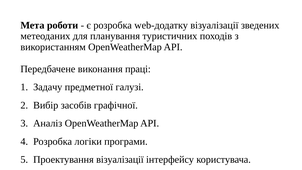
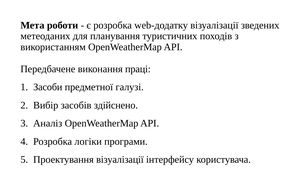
Задачу: Задачу -> Засоби (48, 87)
графічної: графічної -> здійснено (116, 105)
